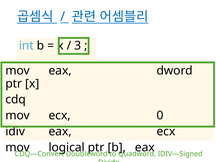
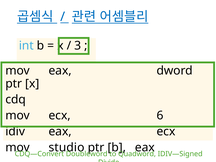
0: 0 -> 6 (160, 115)
logical: logical -> studio (67, 147)
